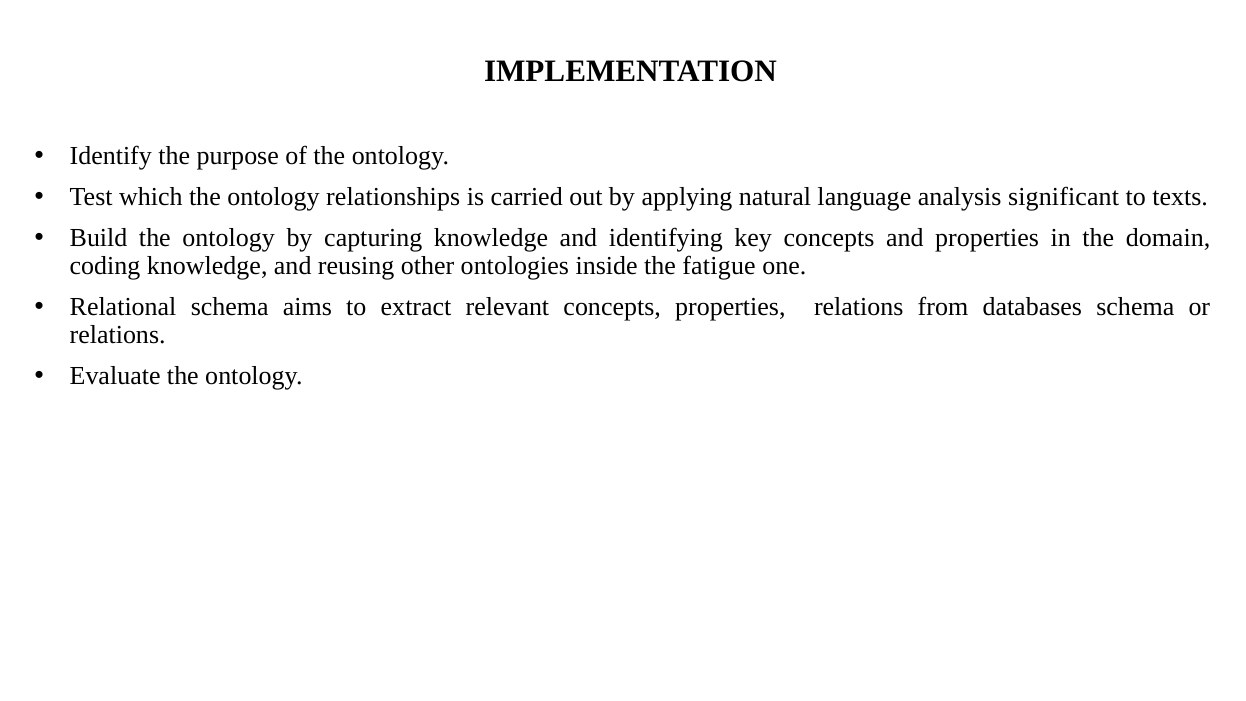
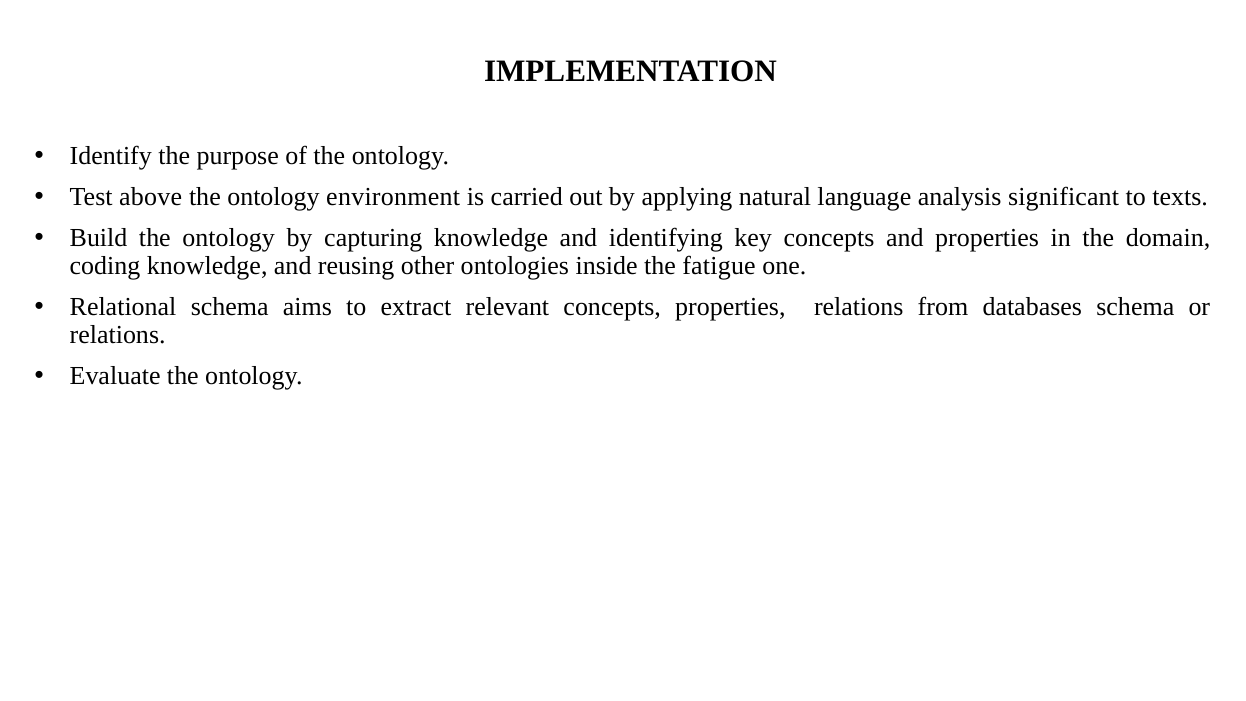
which: which -> above (151, 197)
relationships: relationships -> environment (393, 197)
